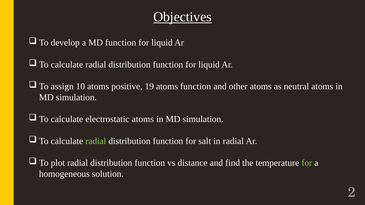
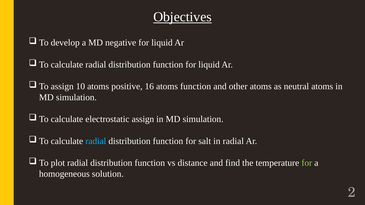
MD function: function -> negative (121, 43)
19: 19 -> 16 (149, 87)
electrostatic atoms: atoms -> assign (143, 119)
radial colour: light green -> light blue (96, 141)
